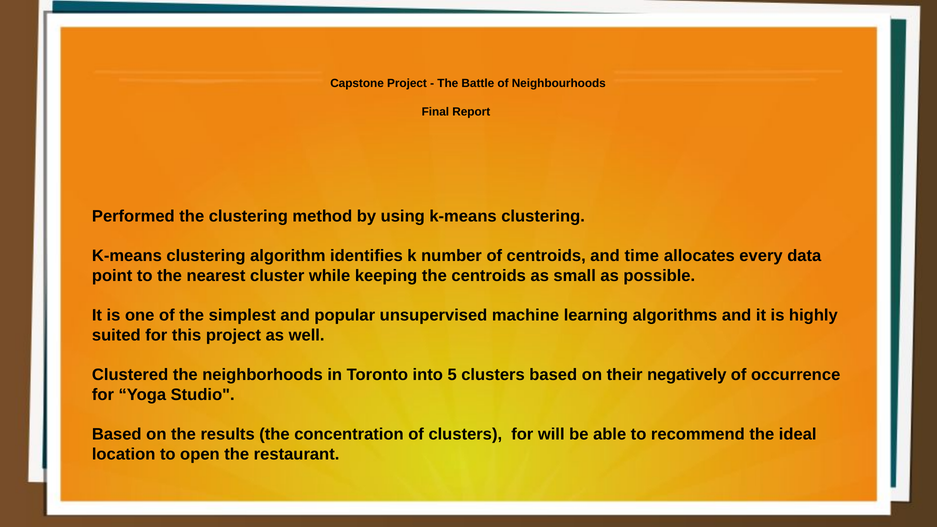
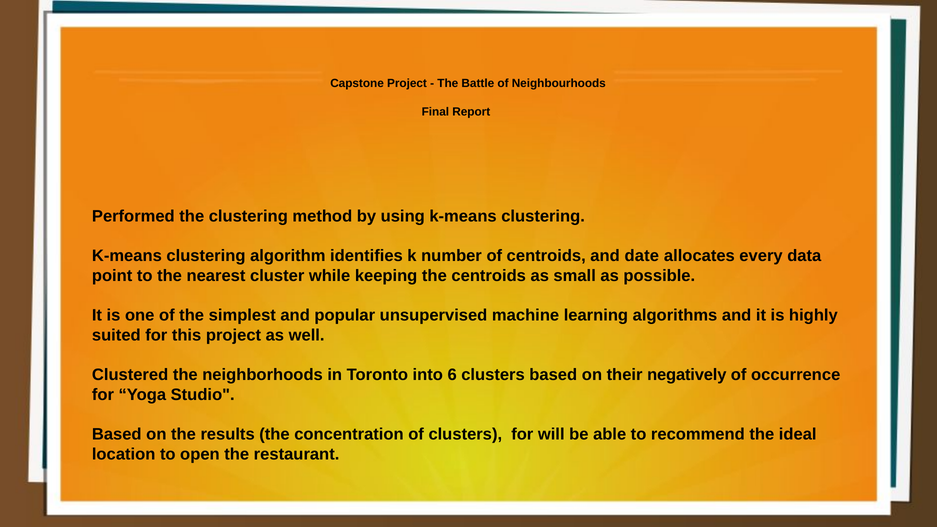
time: time -> date (642, 256)
5: 5 -> 6 (452, 375)
